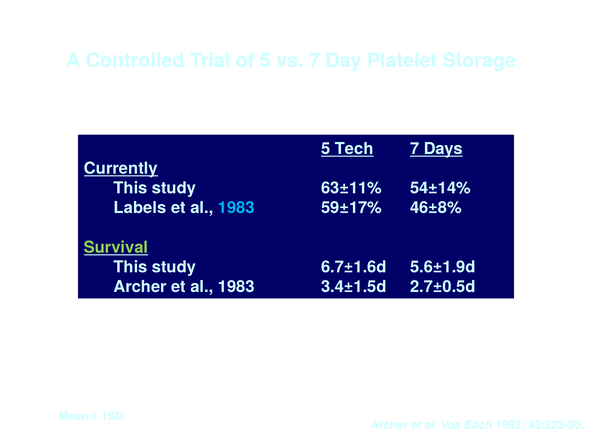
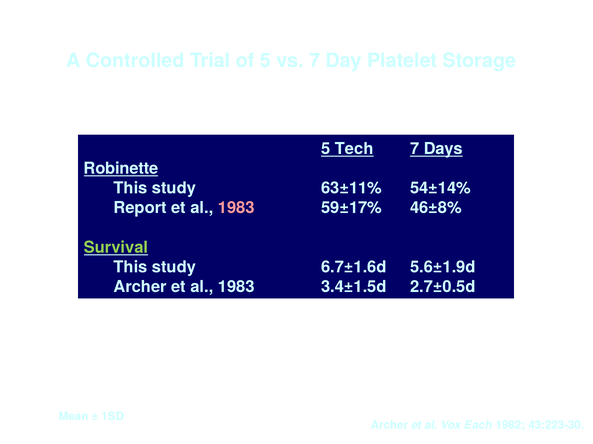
Currently: Currently -> Robinette (121, 169)
Labels: Labels -> Report (140, 208)
1983 colour: light blue -> pink (236, 208)
